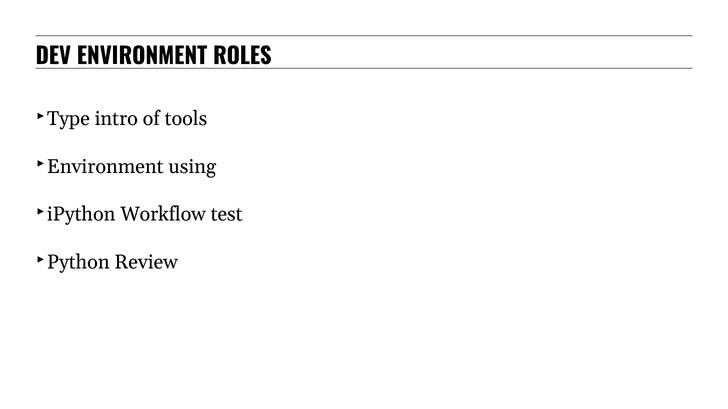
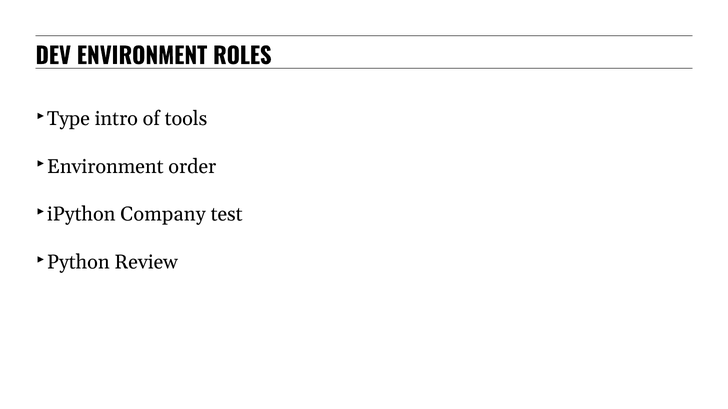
using: using -> order (192, 166)
Workflow: Workflow -> Company (163, 214)
